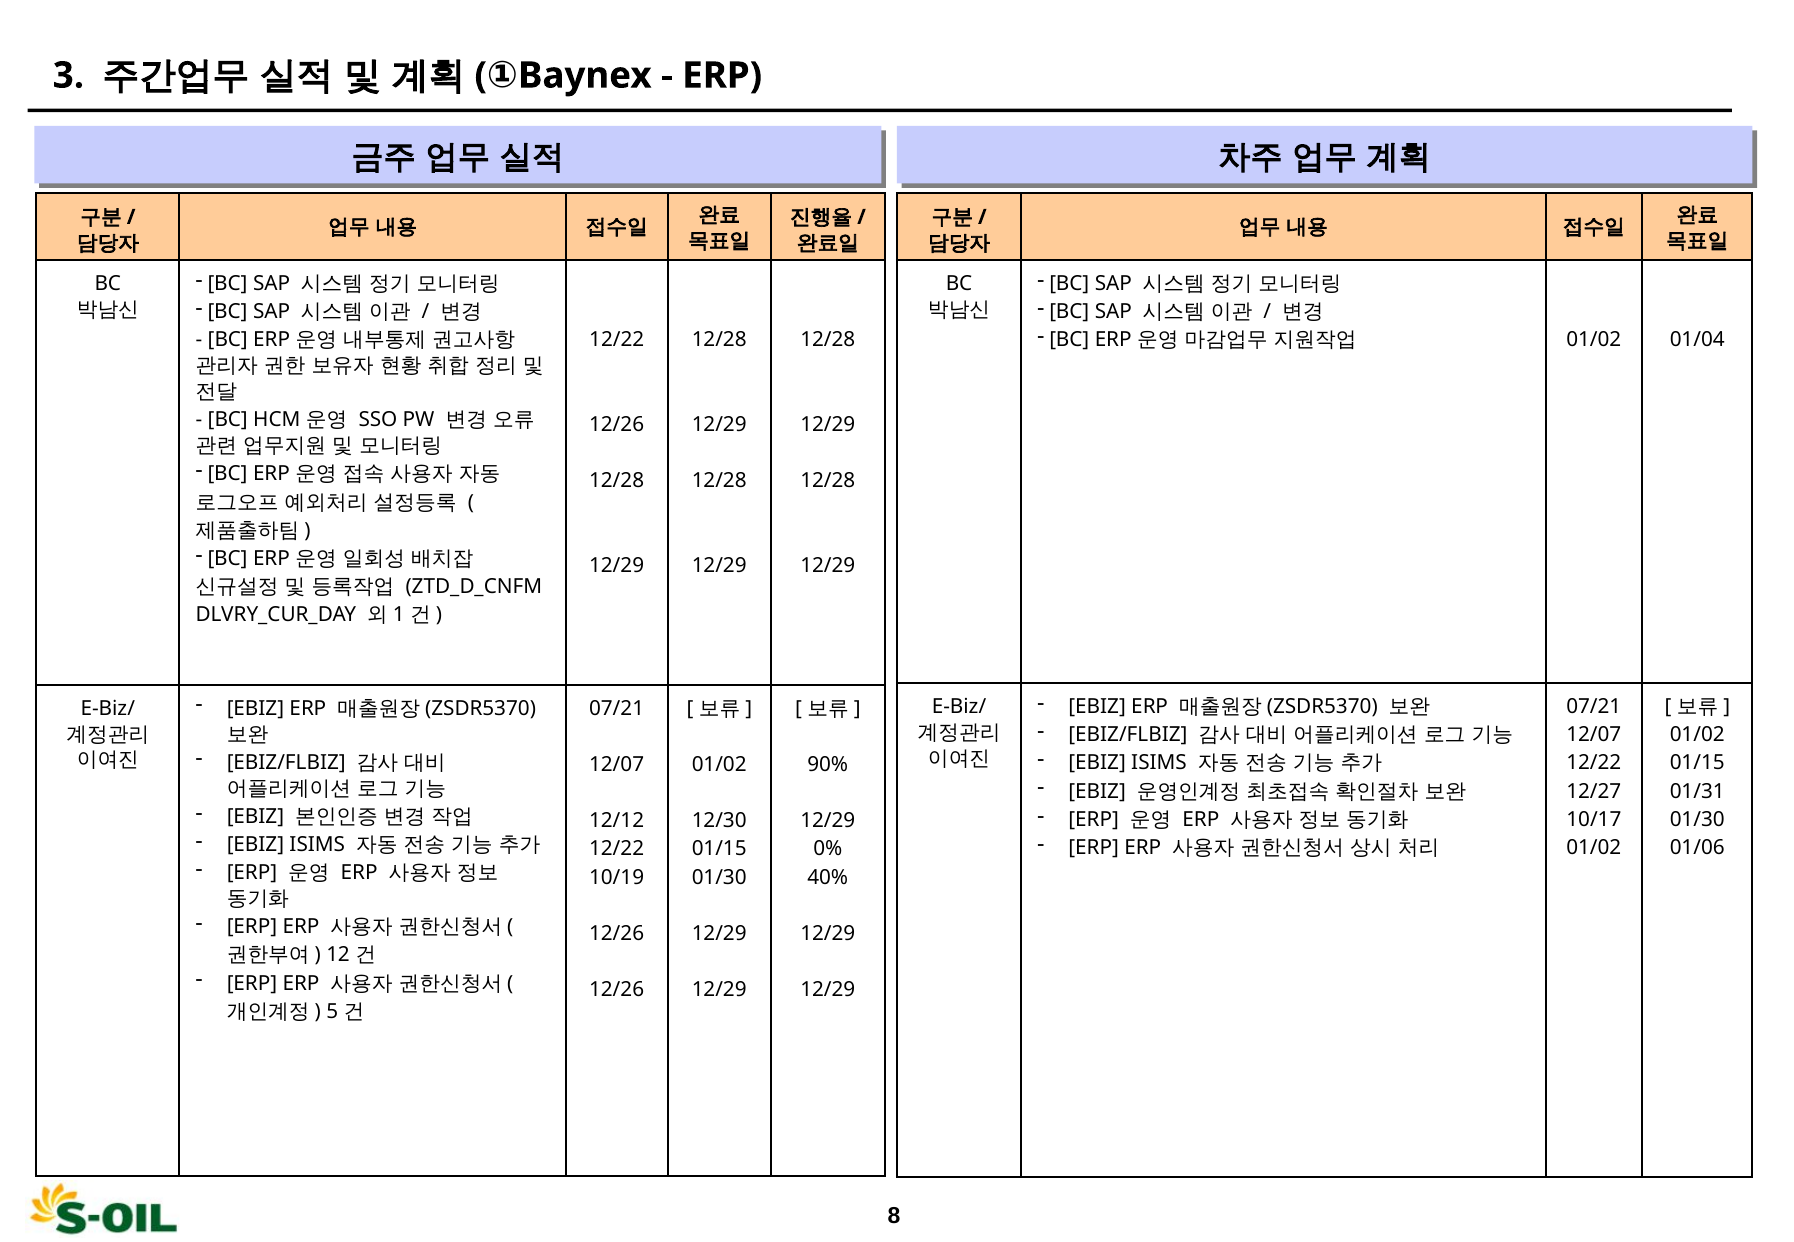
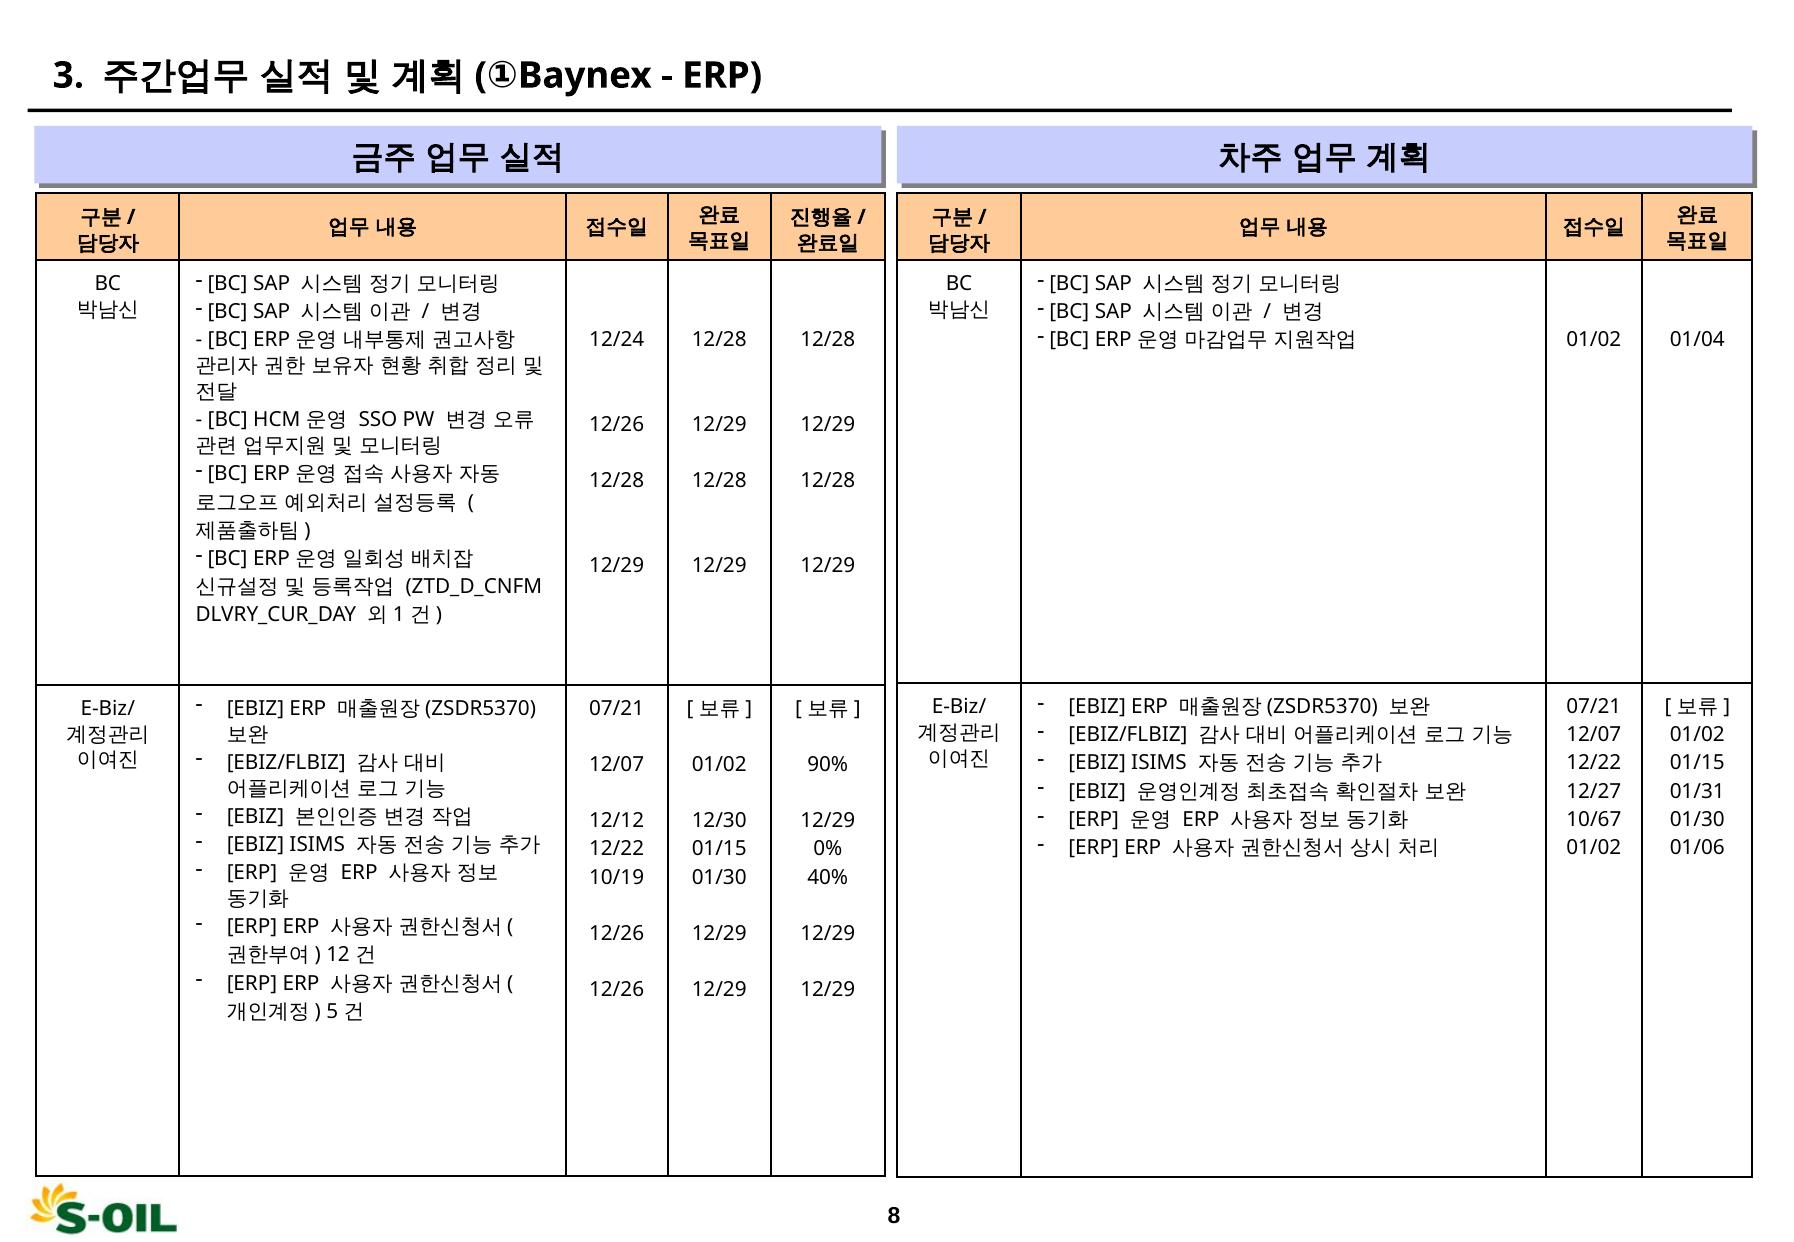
12/22: 12/22 -> 12/24 (617, 340)
10/17: 10/17 -> 10/67 (1594, 819)
